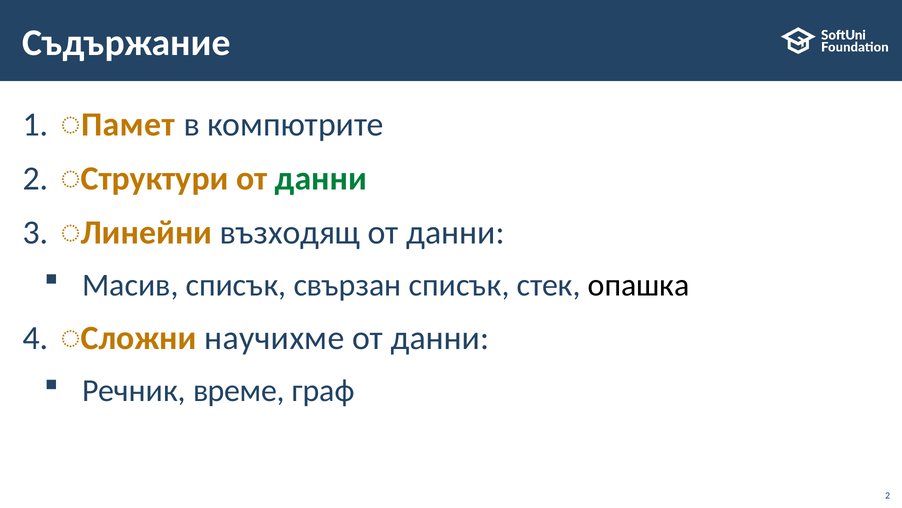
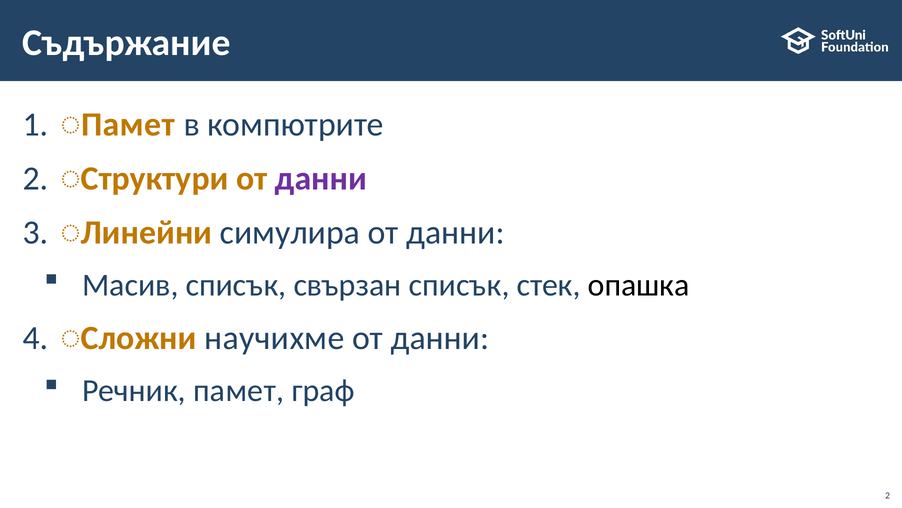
данни colour: green -> purple (321, 178)
възходящ: възходящ -> симулира (290, 232)
Речник време: време -> памет (239, 390)
